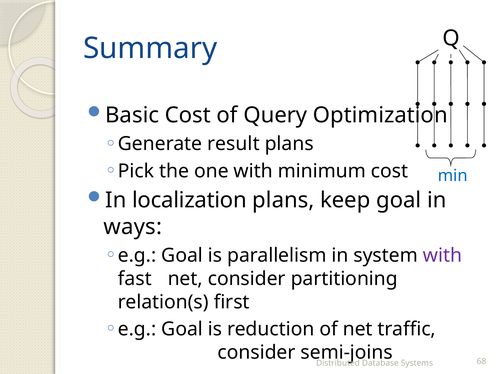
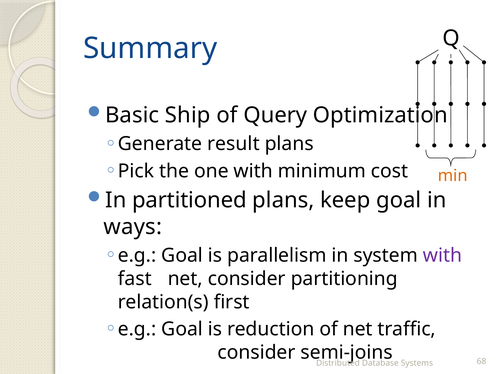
Basic Cost: Cost -> Ship (188, 115)
min colour: blue -> orange (453, 175)
localization: localization -> partitioned (189, 200)
